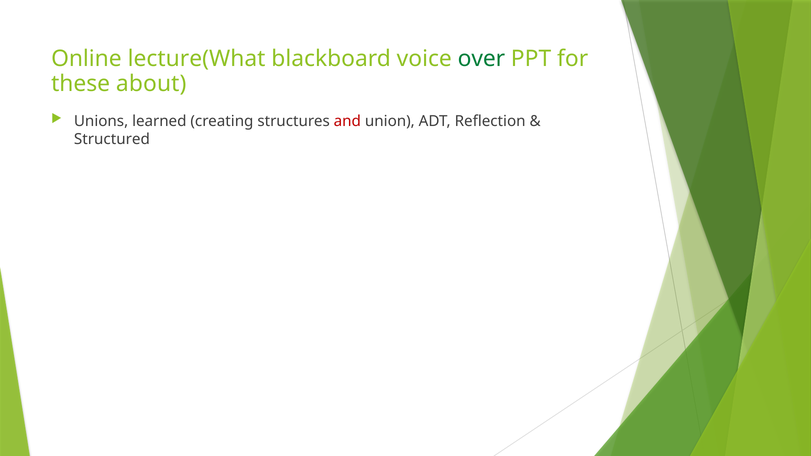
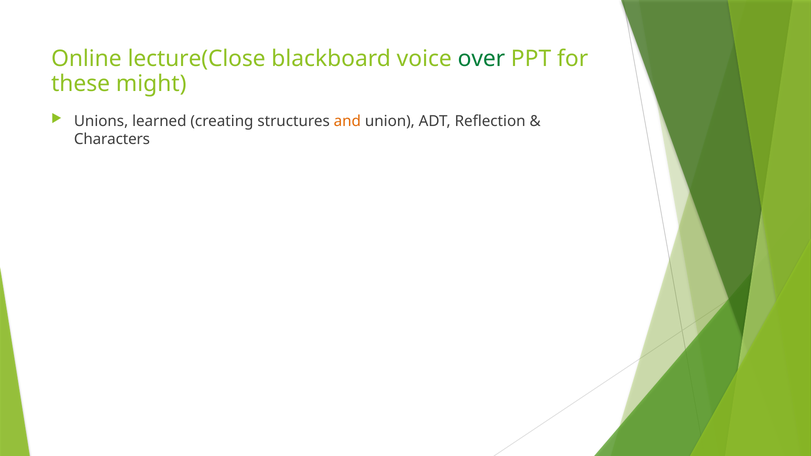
lecture(What: lecture(What -> lecture(Close (197, 59)
about: about -> might (151, 84)
and colour: red -> orange (347, 121)
Structured: Structured -> Characters (112, 139)
